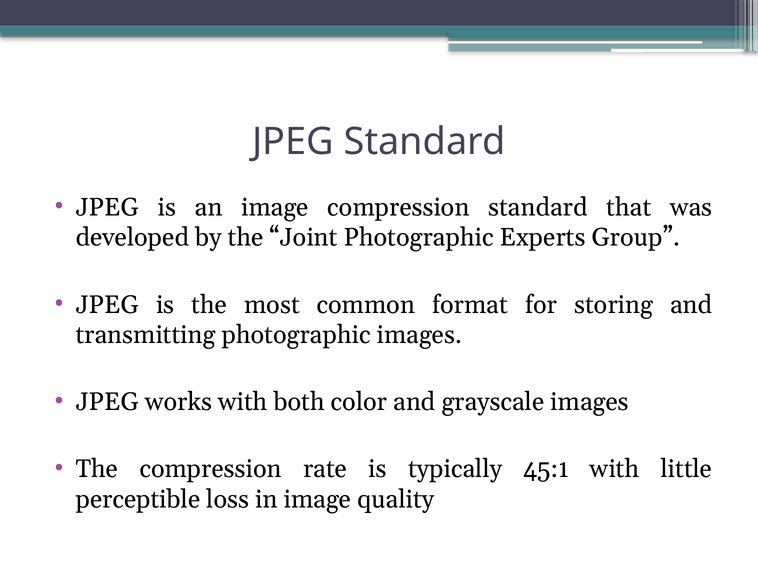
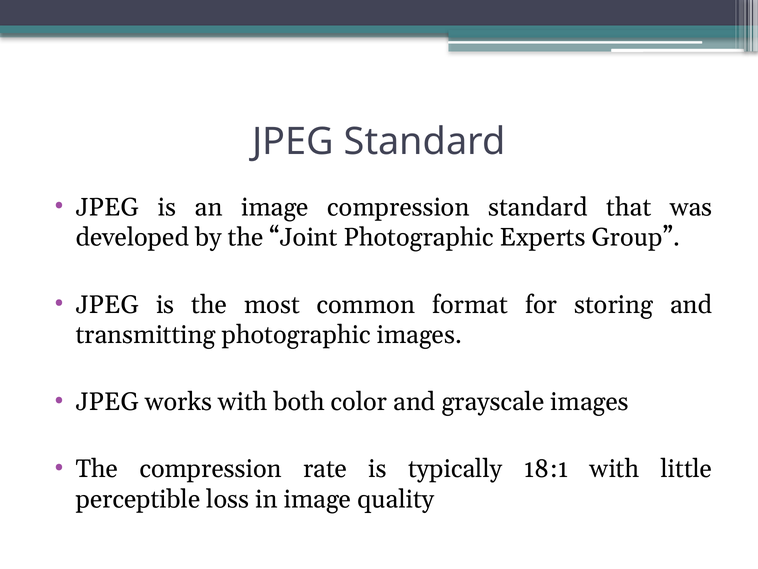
45:1: 45:1 -> 18:1 (546, 469)
